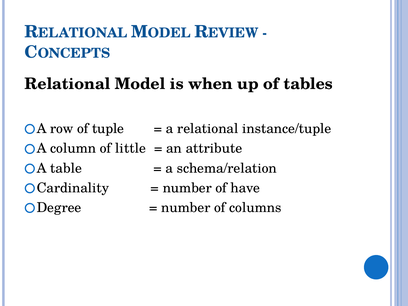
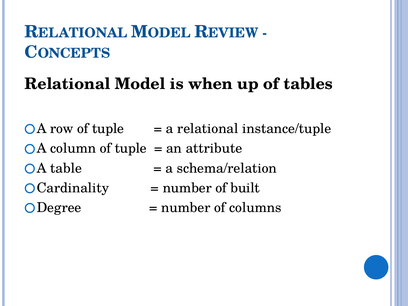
column of little: little -> tuple (131, 148)
have: have -> built (245, 188)
